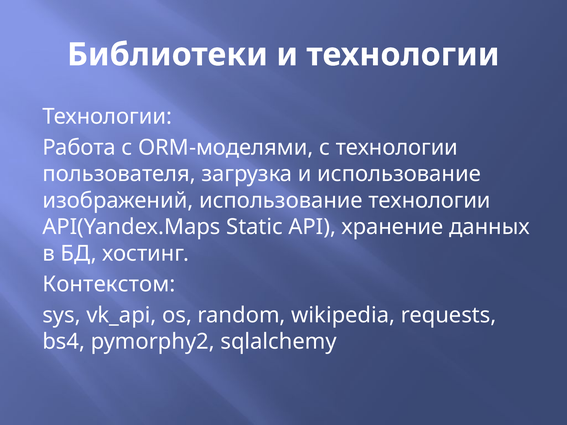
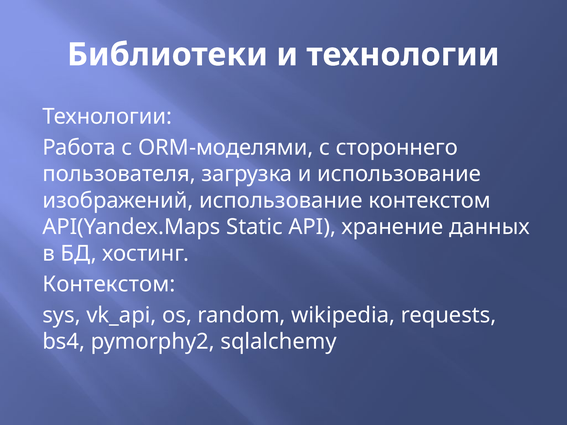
с технологии: технологии -> стороннего (397, 148)
использование технологии: технологии -> контекстом (430, 201)
